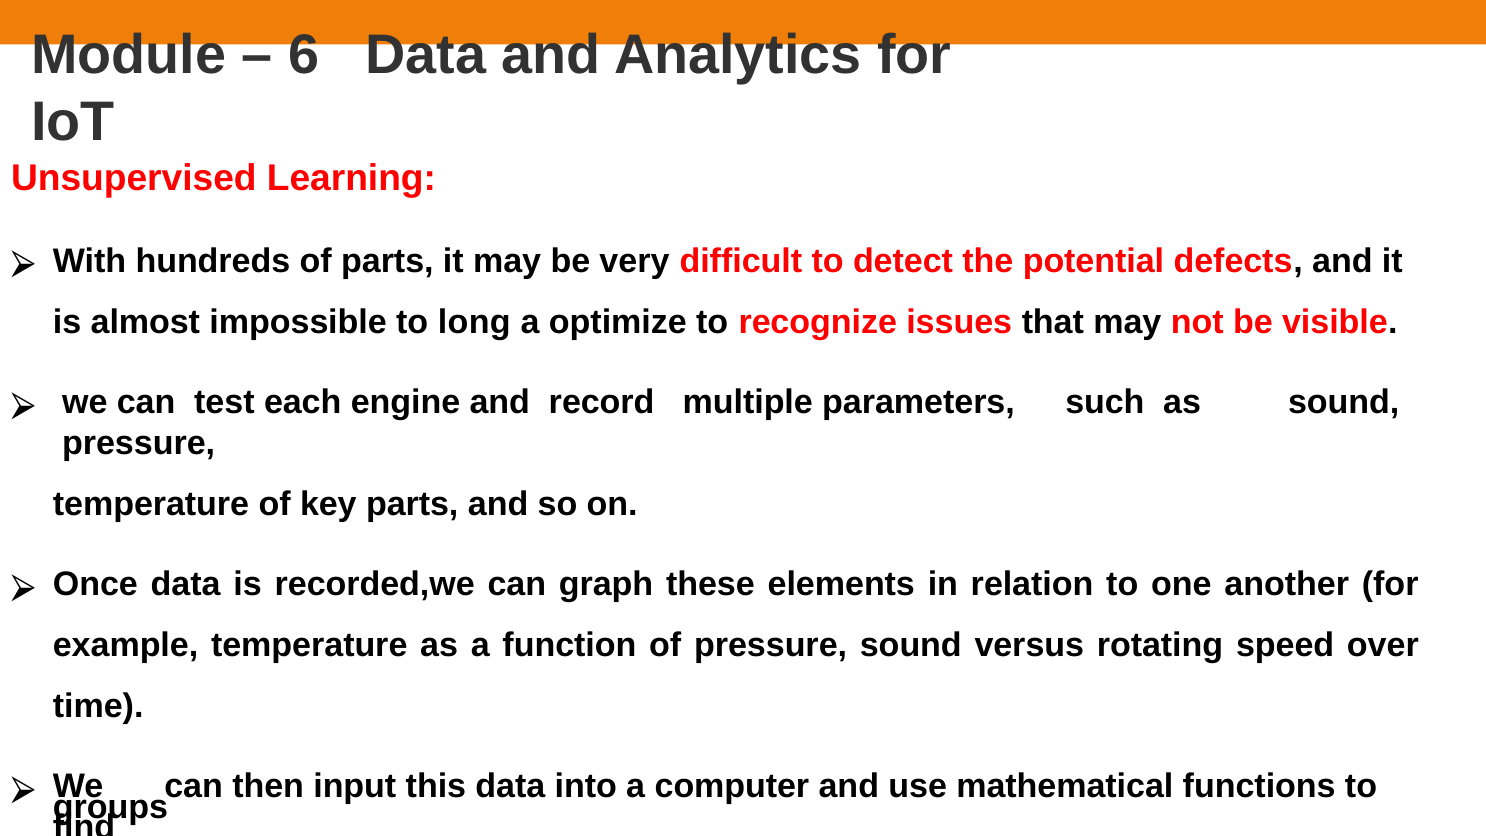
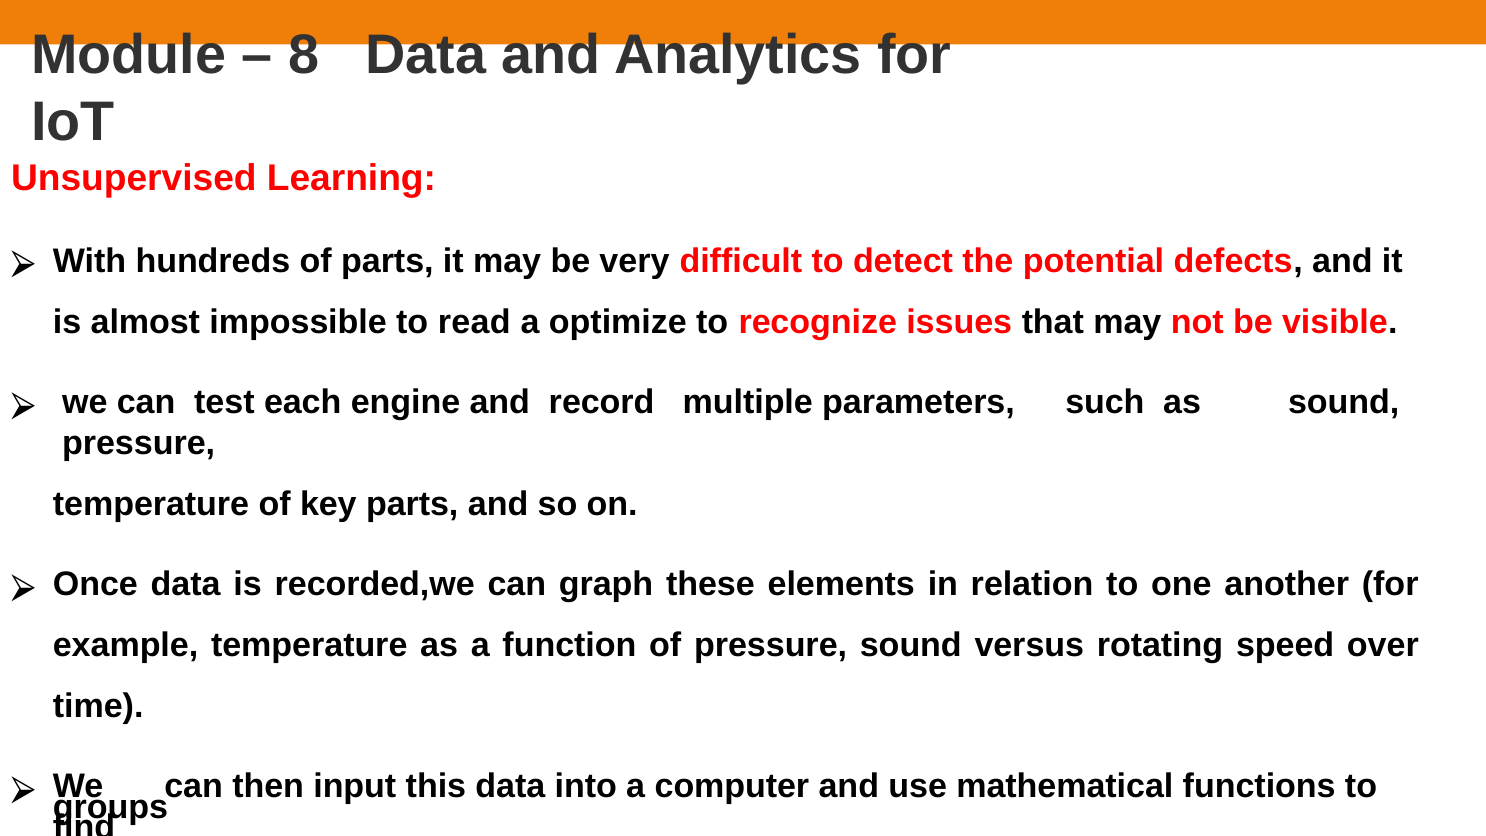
6: 6 -> 8 (304, 55)
long: long -> read (474, 322)
